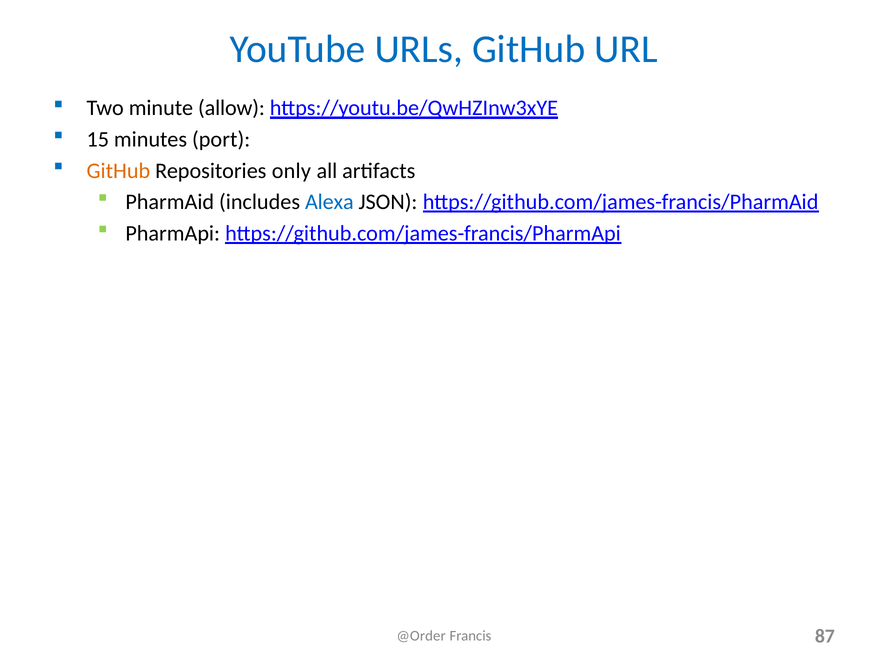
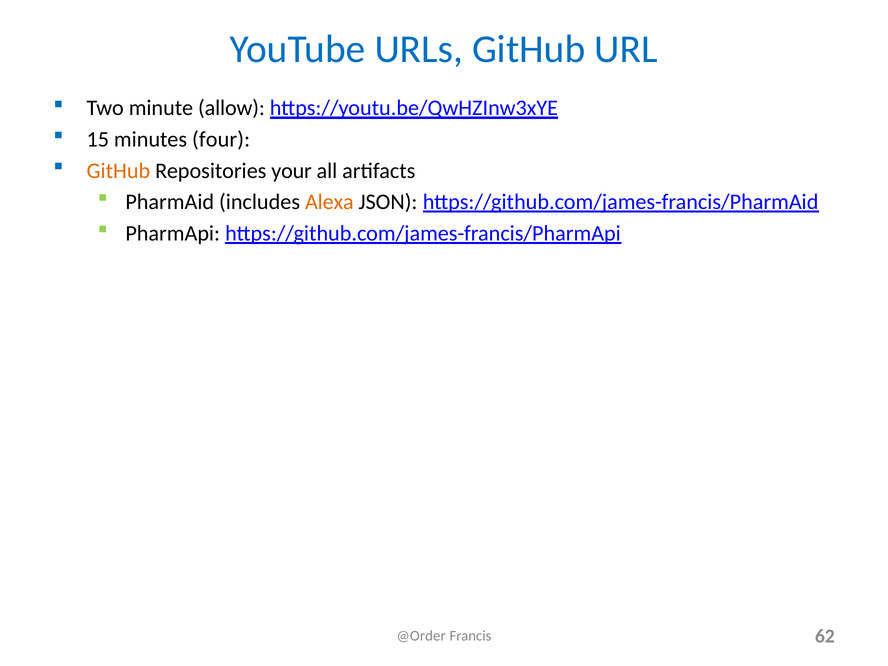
port: port -> four (221, 140)
only: only -> your (292, 171)
Alexa colour: blue -> orange (329, 202)
87: 87 -> 62 (825, 636)
